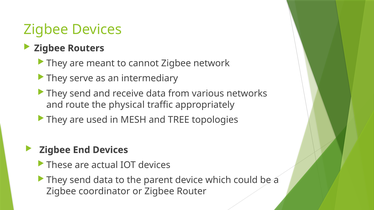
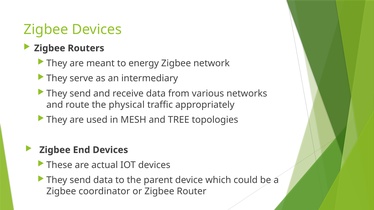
cannot: cannot -> energy (144, 63)
